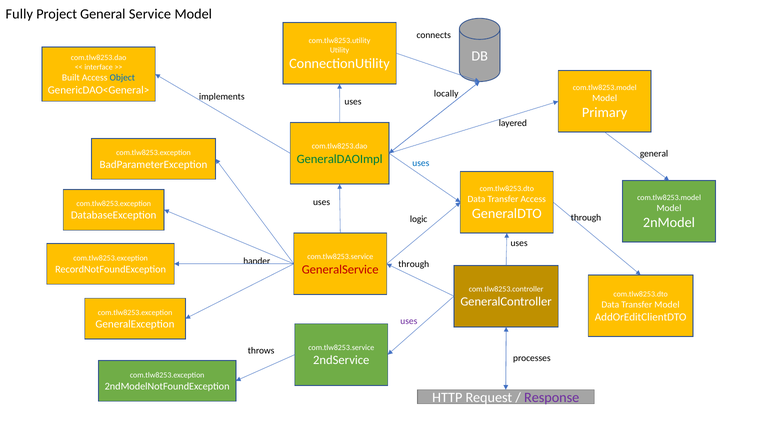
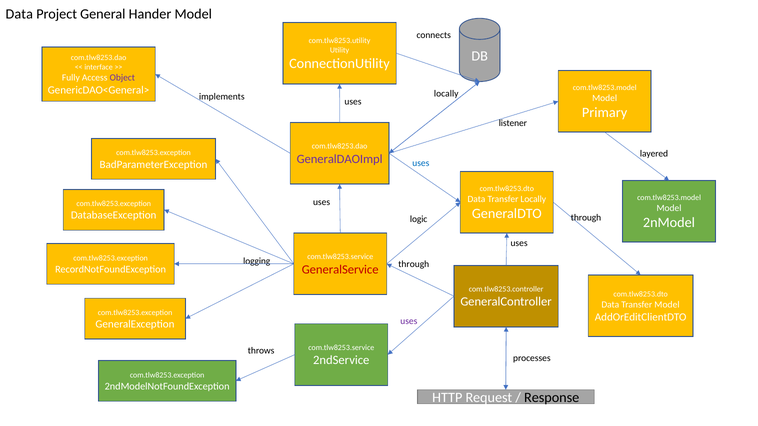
Fully: Fully -> Data (19, 14)
Service: Service -> Hander (150, 14)
Built: Built -> Fully (71, 78)
Object colour: blue -> purple (122, 78)
layered: layered -> listener (513, 123)
general: general -> layered (654, 154)
GeneralDAOImpl colour: green -> purple (340, 159)
Transfer Access: Access -> Locally (533, 199)
hander: hander -> logging (257, 261)
Response colour: purple -> black (552, 398)
